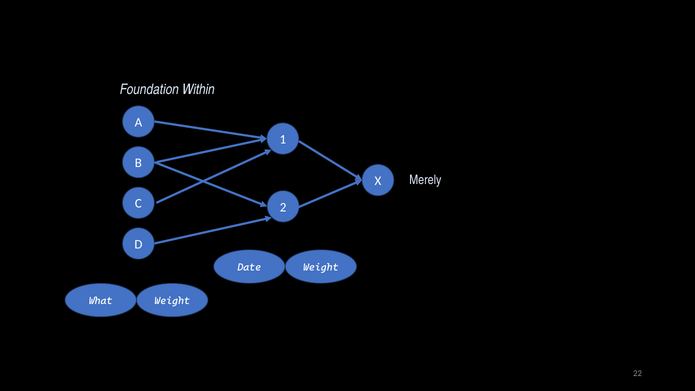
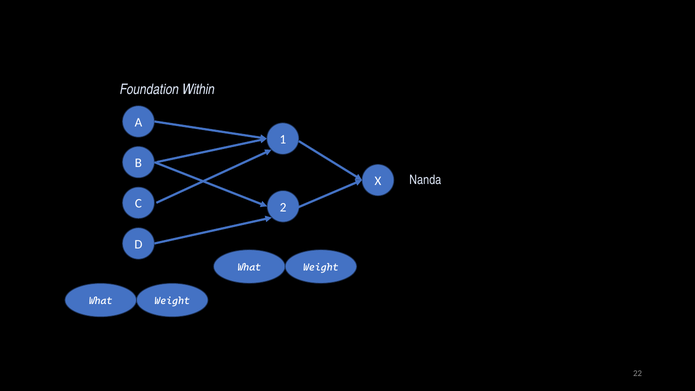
Merely: Merely -> Nanda (425, 180)
Date: Date -> What (249, 267)
